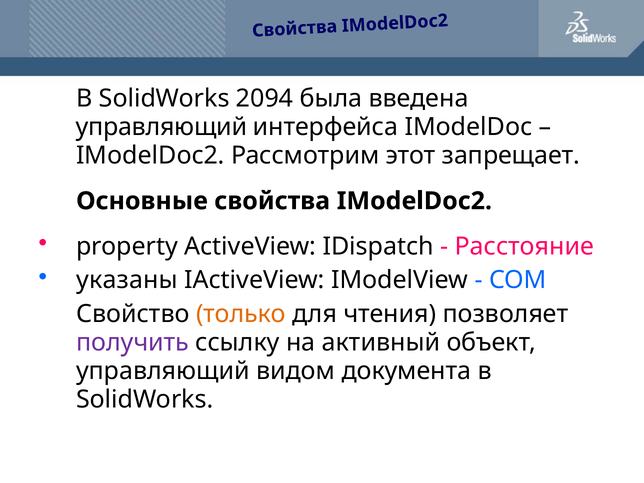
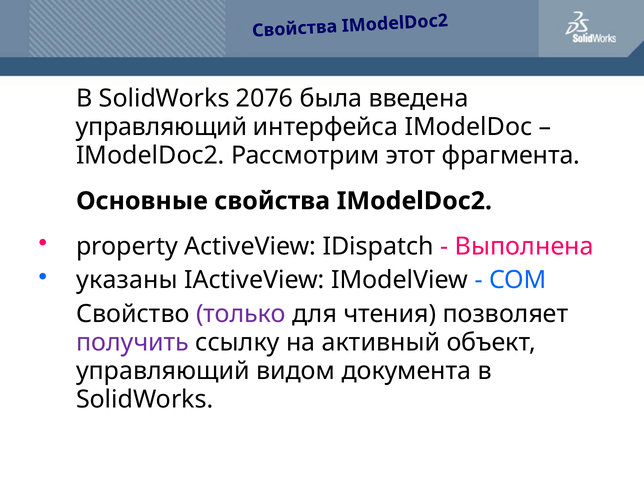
2094: 2094 -> 2076 (265, 98)
запрещает: запрещает -> фрагмента (511, 155)
Расстояние: Расстояние -> Выполнена (524, 247)
только colour: orange -> purple (241, 314)
